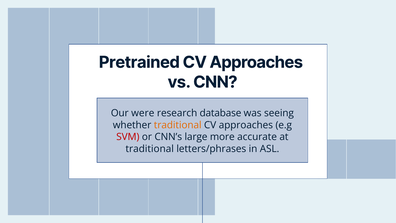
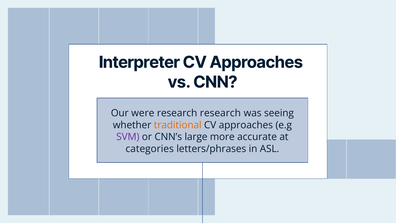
Pretrained: Pretrained -> Interpreter (139, 62)
research database: database -> research (220, 113)
SVM colour: red -> purple (128, 137)
traditional: traditional -> categories (150, 149)
